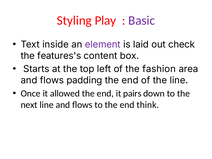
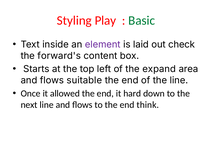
Basic colour: purple -> green (142, 21)
features's: features's -> forward's (59, 56)
fashion: fashion -> expand (159, 69)
padding: padding -> suitable (84, 80)
pairs: pairs -> hard (132, 94)
